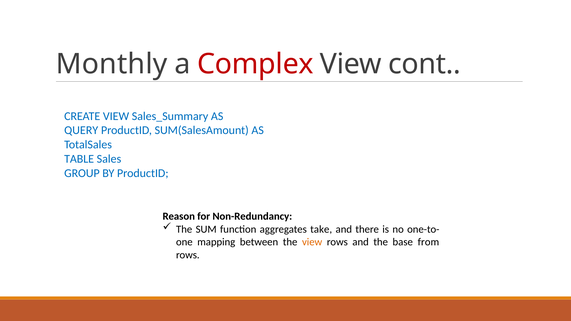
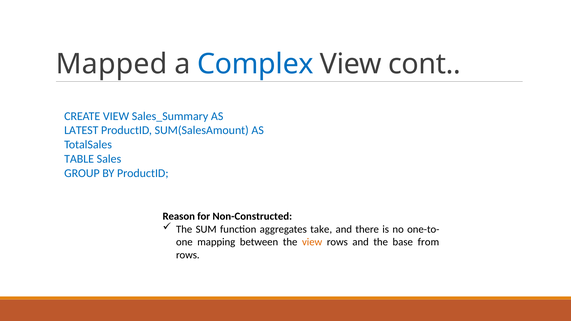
Monthly: Monthly -> Mapped (112, 64)
Complex colour: red -> blue (255, 64)
QUERY: QUERY -> LATEST (81, 130)
Non-Redundancy: Non-Redundancy -> Non-Constructed (252, 216)
